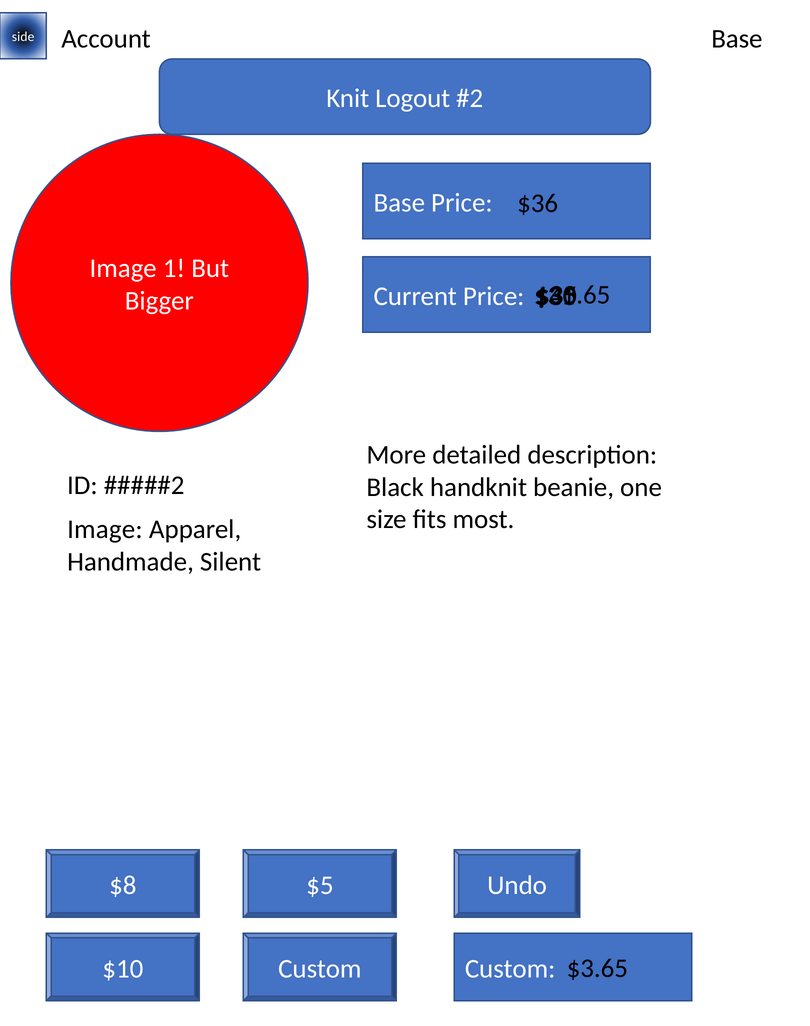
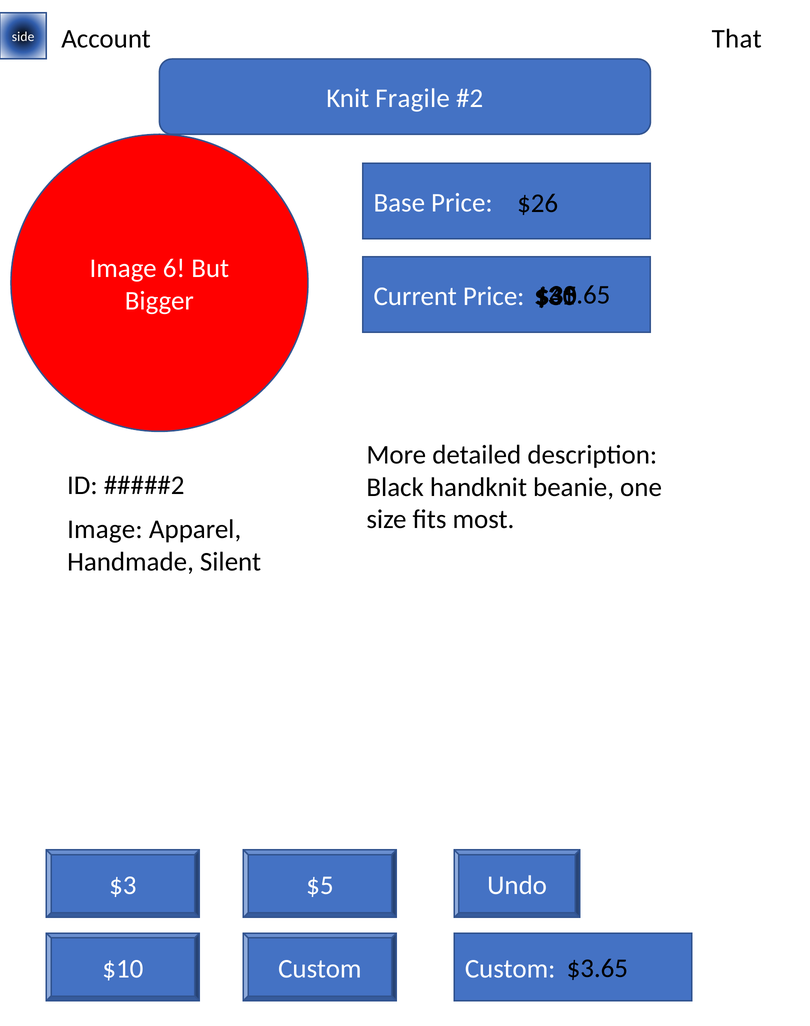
Base: Base -> That (737, 39)
Logout: Logout -> Fragile (413, 98)
$36: $36 -> $26 (538, 203)
1: 1 -> 6 (174, 269)
$8: $8 -> $3 (123, 886)
